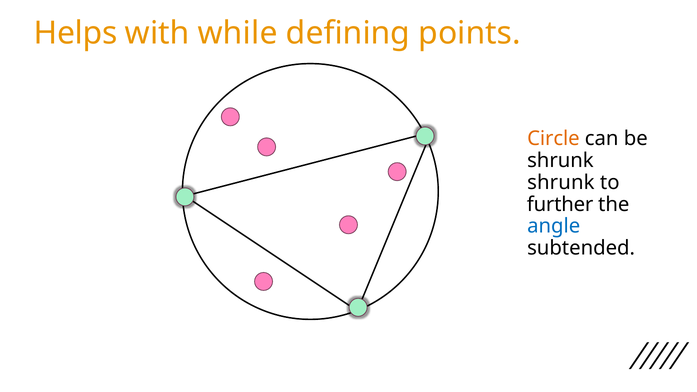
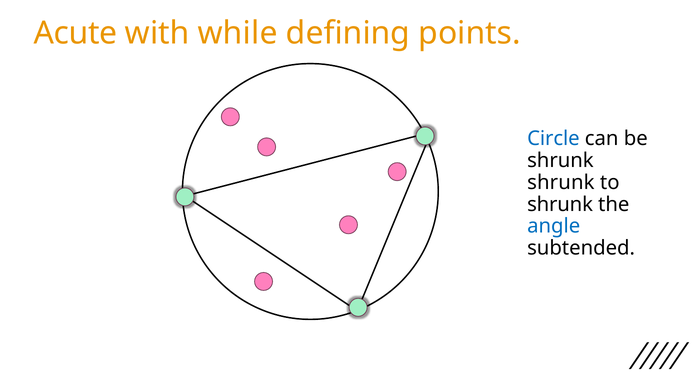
Helps: Helps -> Acute (76, 33)
Circle colour: orange -> blue (553, 139)
further: further -> shrunk (560, 204)
